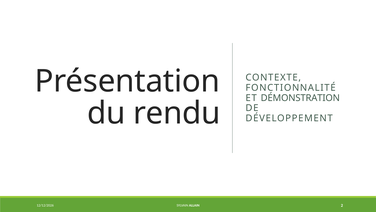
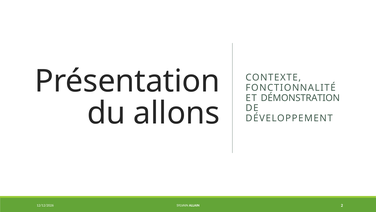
rendu: rendu -> allons (177, 113)
